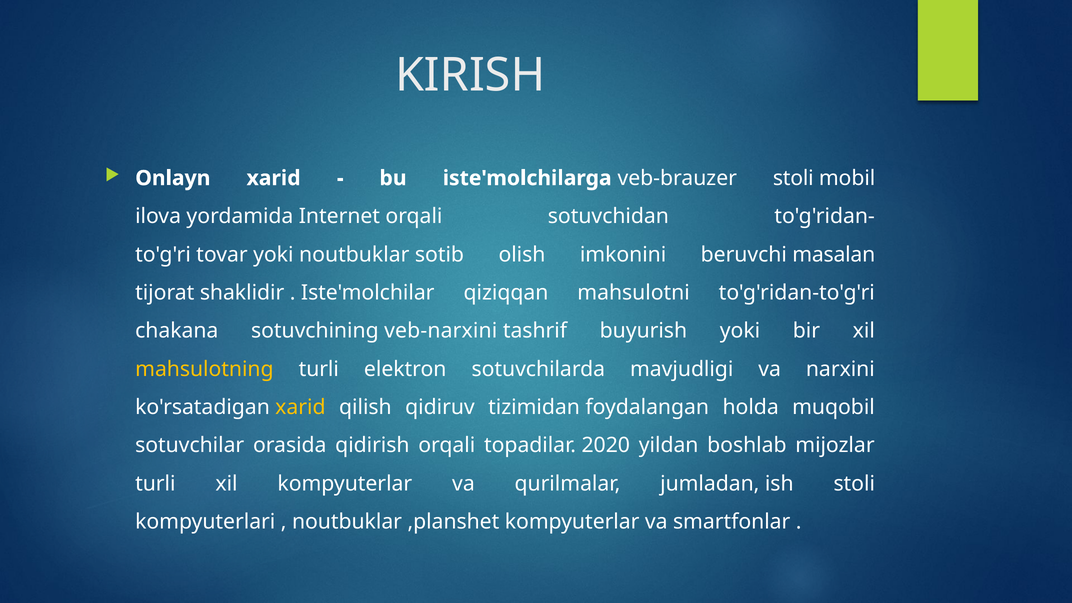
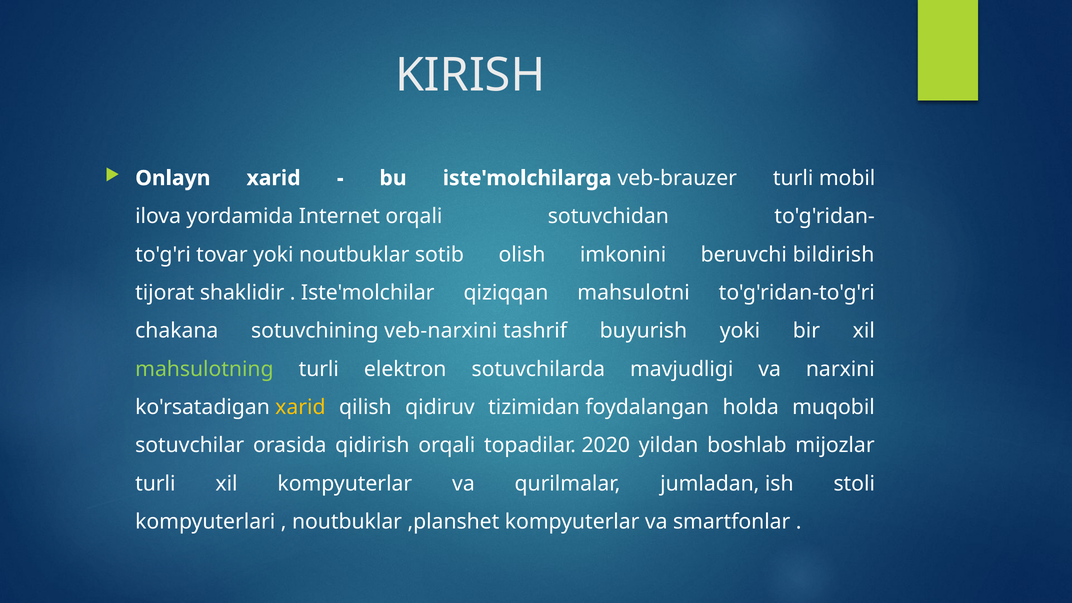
veb-brauzer stoli: stoli -> turli (793, 178)
masalan: masalan -> bildirish (834, 255)
mahsulotning colour: yellow -> light green (204, 369)
